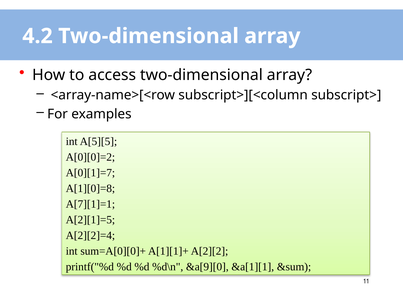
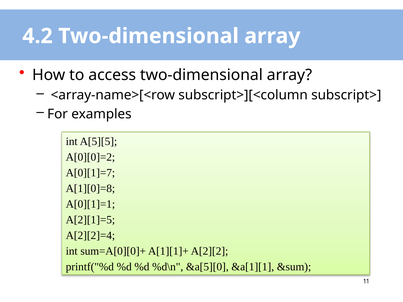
A[7][1]=1: A[7][1]=1 -> A[0][1]=1 (90, 204)
&a[9][0: &a[9][0 -> &a[5][0 (207, 267)
